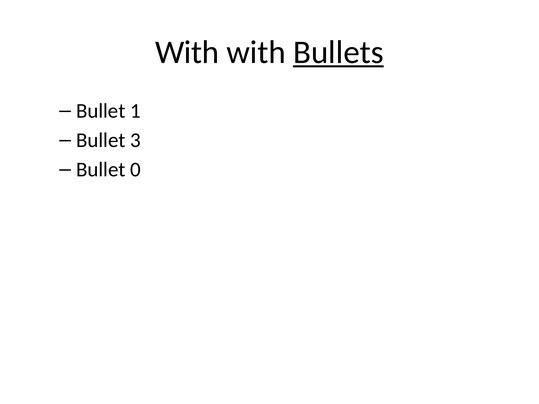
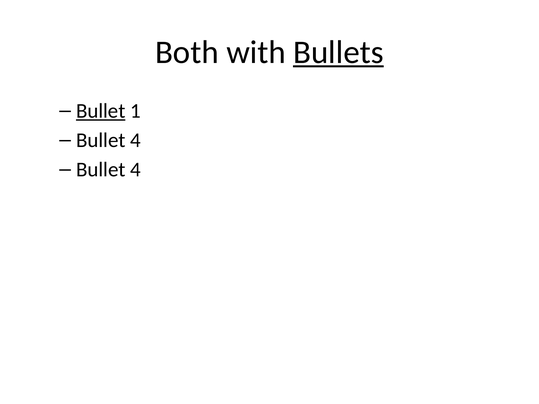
With: With -> Both (187, 52)
Bullet underline: none -> present (101, 111)
3: 3 -> 4 (135, 140)
0: 0 -> 4 (135, 170)
